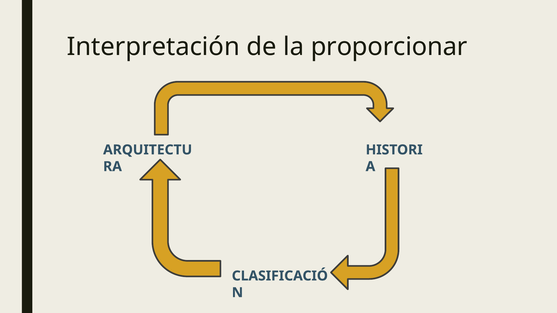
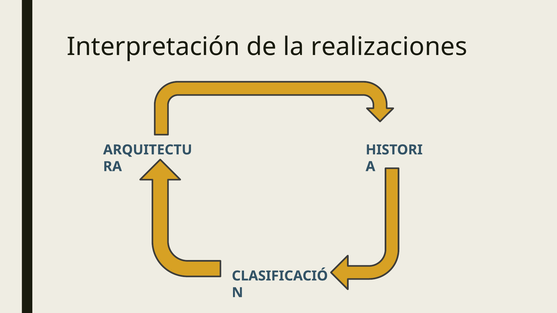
proporcionar: proporcionar -> realizaciones (389, 47)
